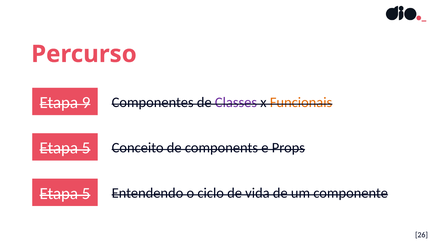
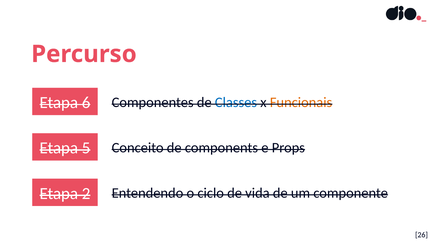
9: 9 -> 6 (86, 103)
Classes colour: purple -> blue (236, 102)
5: 5 -> 2 (86, 194)
